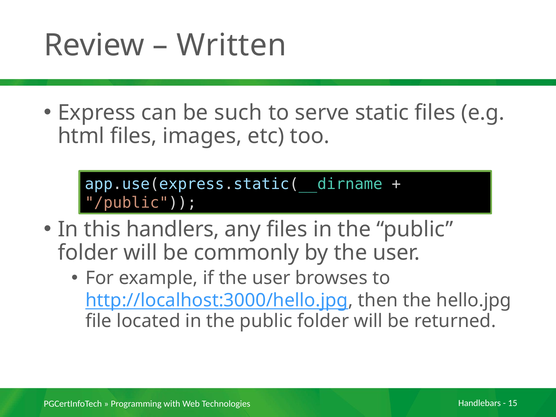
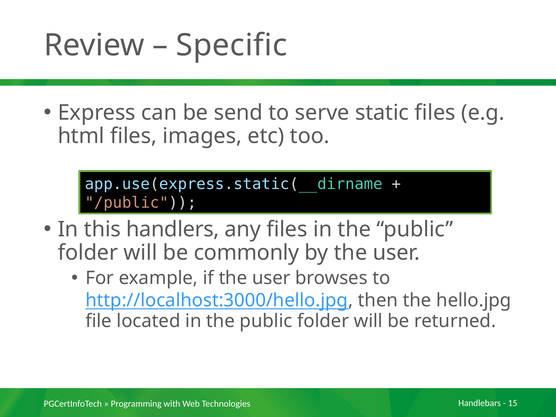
Written: Written -> Specific (232, 45)
such: such -> send (238, 113)
